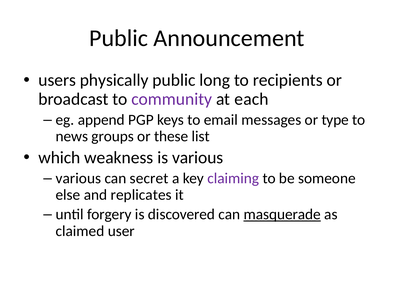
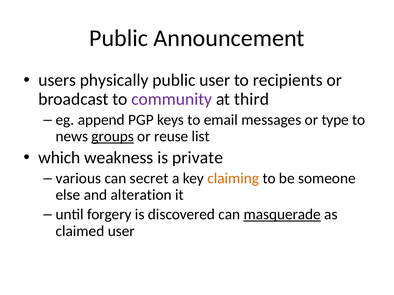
public long: long -> user (215, 80)
each: each -> third (252, 99)
groups underline: none -> present (113, 137)
these: these -> reuse (171, 137)
is various: various -> private (198, 158)
claiming colour: purple -> orange (233, 179)
replicates: replicates -> alteration (141, 195)
